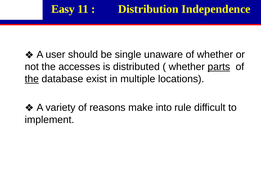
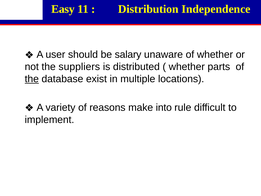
single: single -> salary (128, 55)
accesses: accesses -> suppliers (79, 67)
parts underline: present -> none (219, 67)
